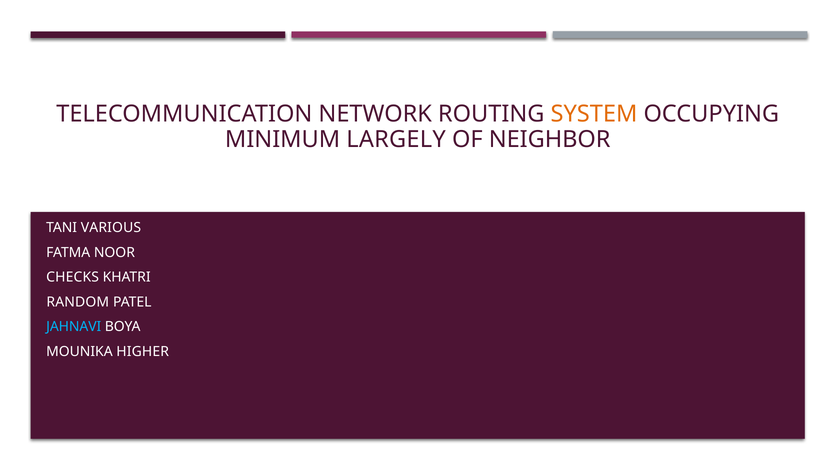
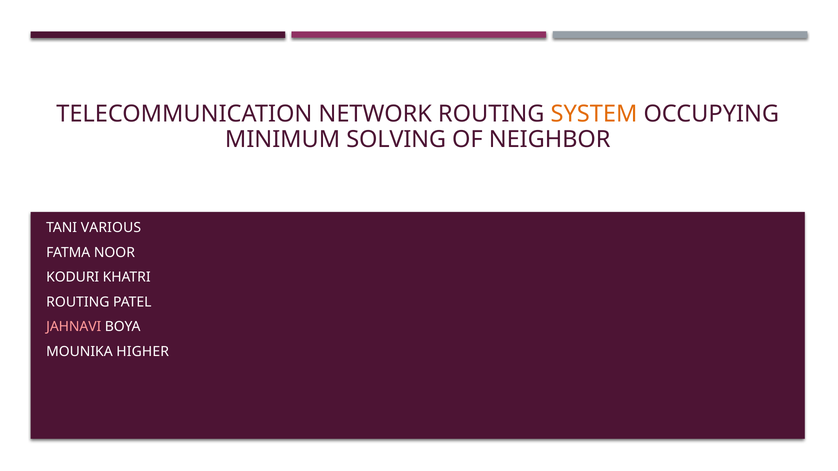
LARGELY: LARGELY -> SOLVING (396, 140)
CHECKS: CHECKS -> KODURI (73, 277)
RANDOM: RANDOM -> ROUTING (78, 302)
JAHNAVI colour: light blue -> pink (74, 327)
